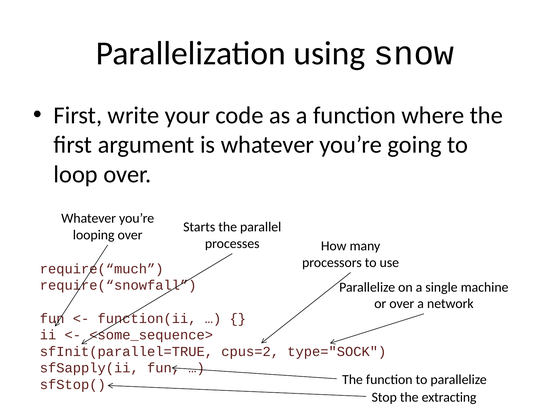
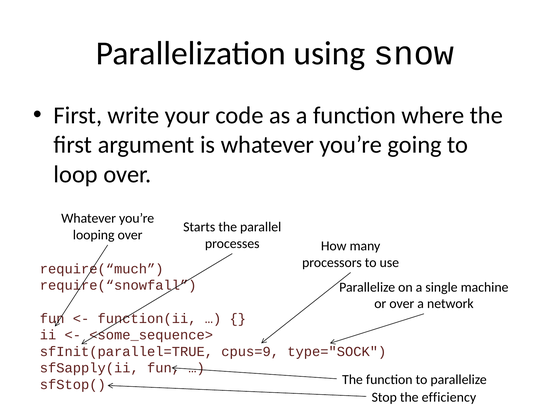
cpus=2: cpus=2 -> cpus=9 (250, 351)
extracting: extracting -> efficiency (449, 397)
